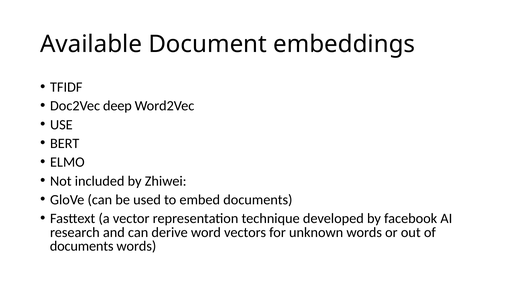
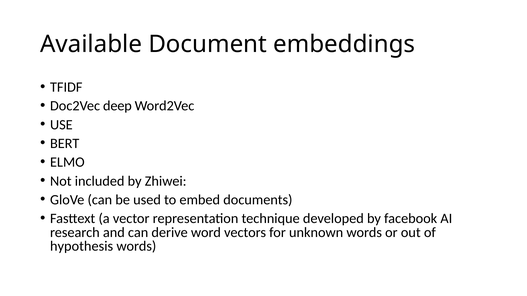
documents: documents -> hypothesis (82, 247)
